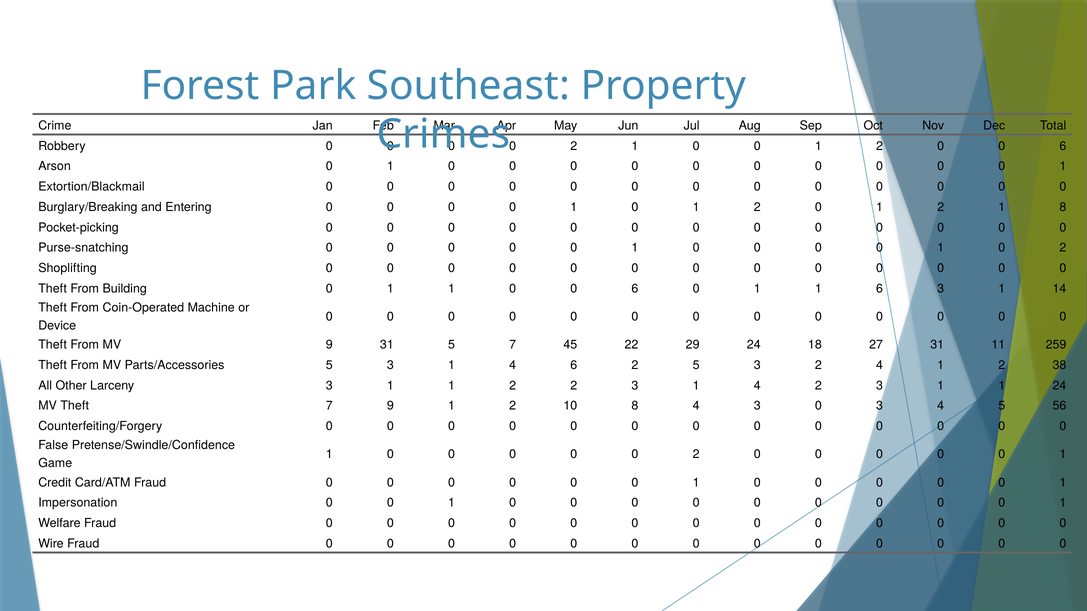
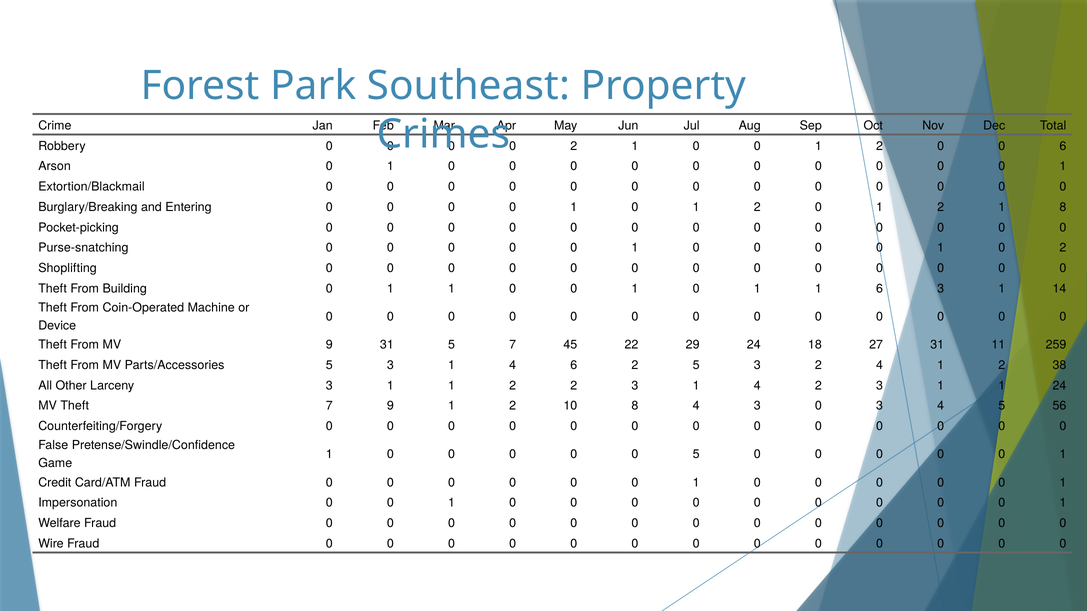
6: 6 -> 1 (635, 289)
2: 2 -> 5 (696, 455)
